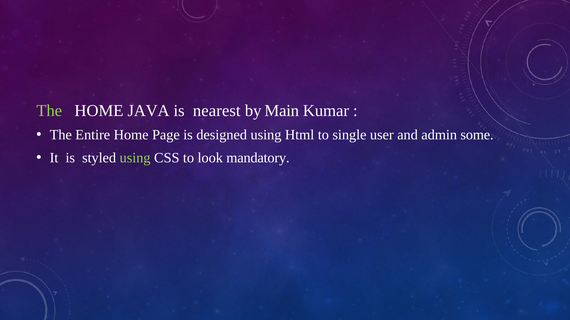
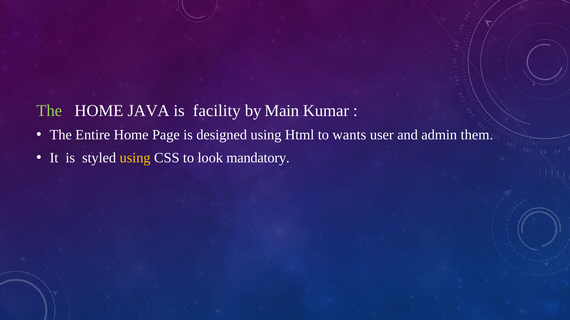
nearest: nearest -> facility (217, 111)
single: single -> wants (349, 135)
some: some -> them (477, 135)
using colour: light green -> yellow (135, 158)
